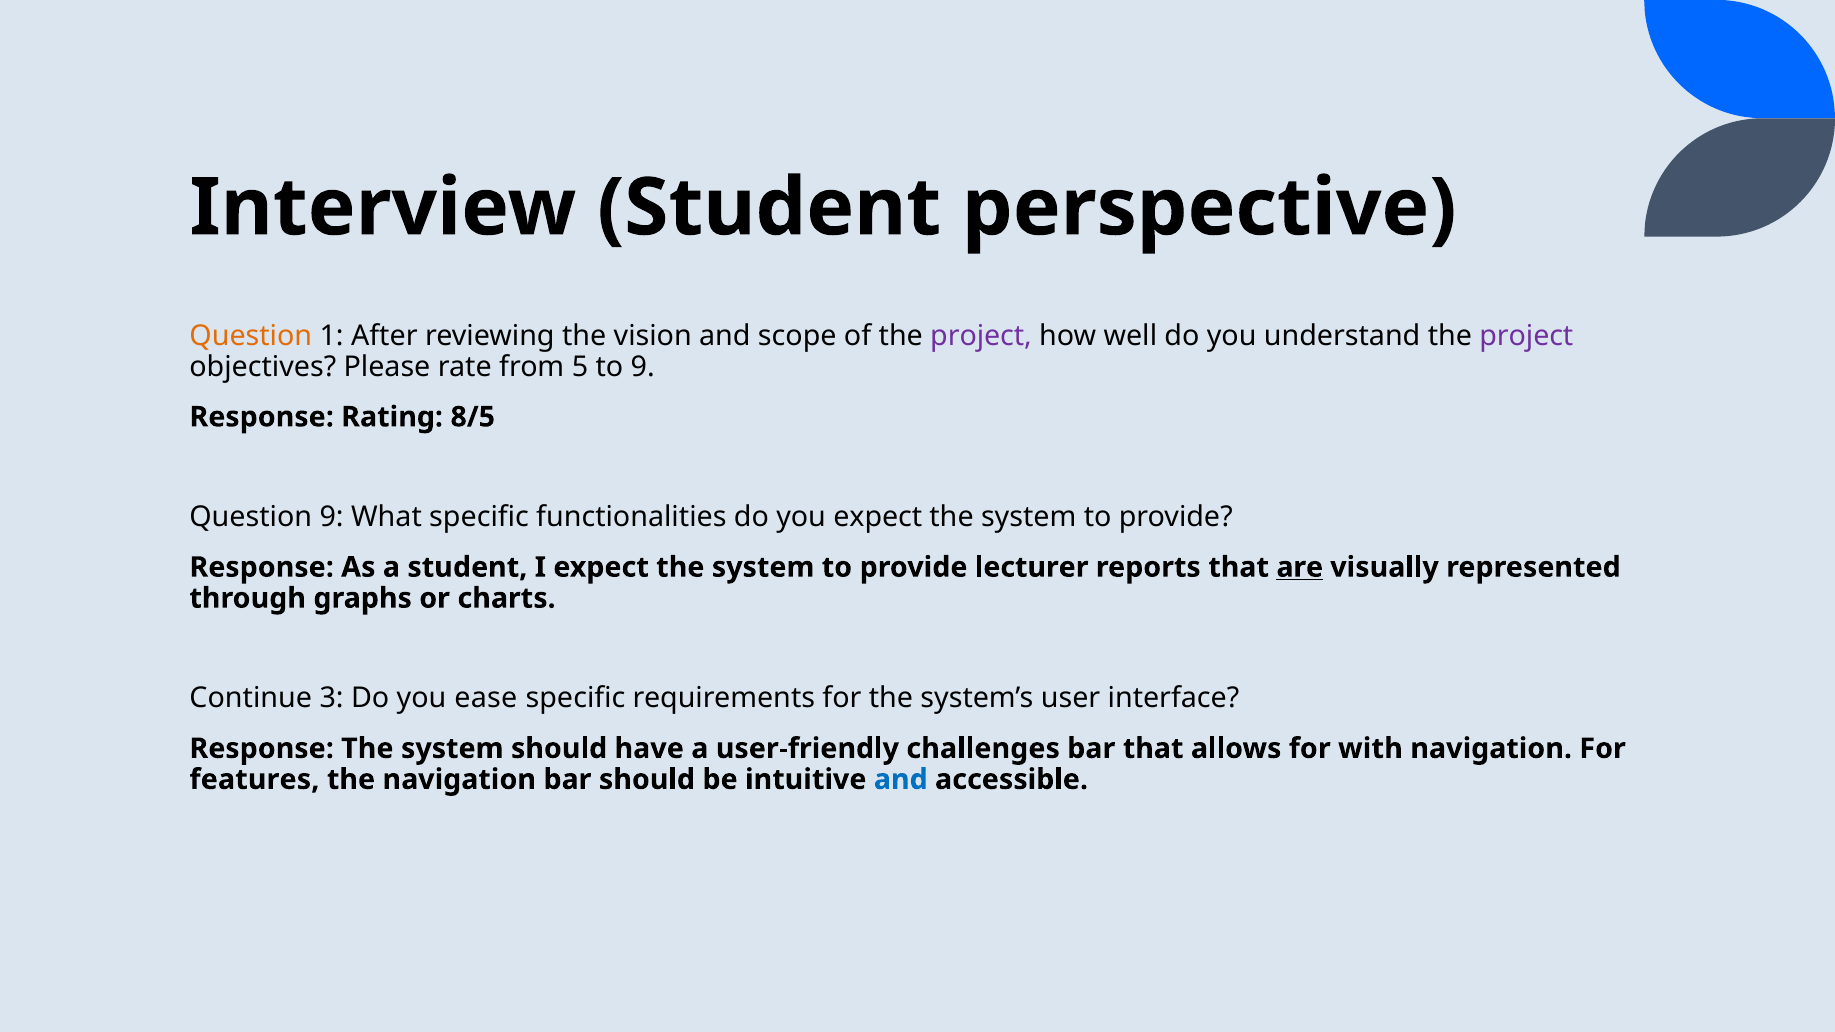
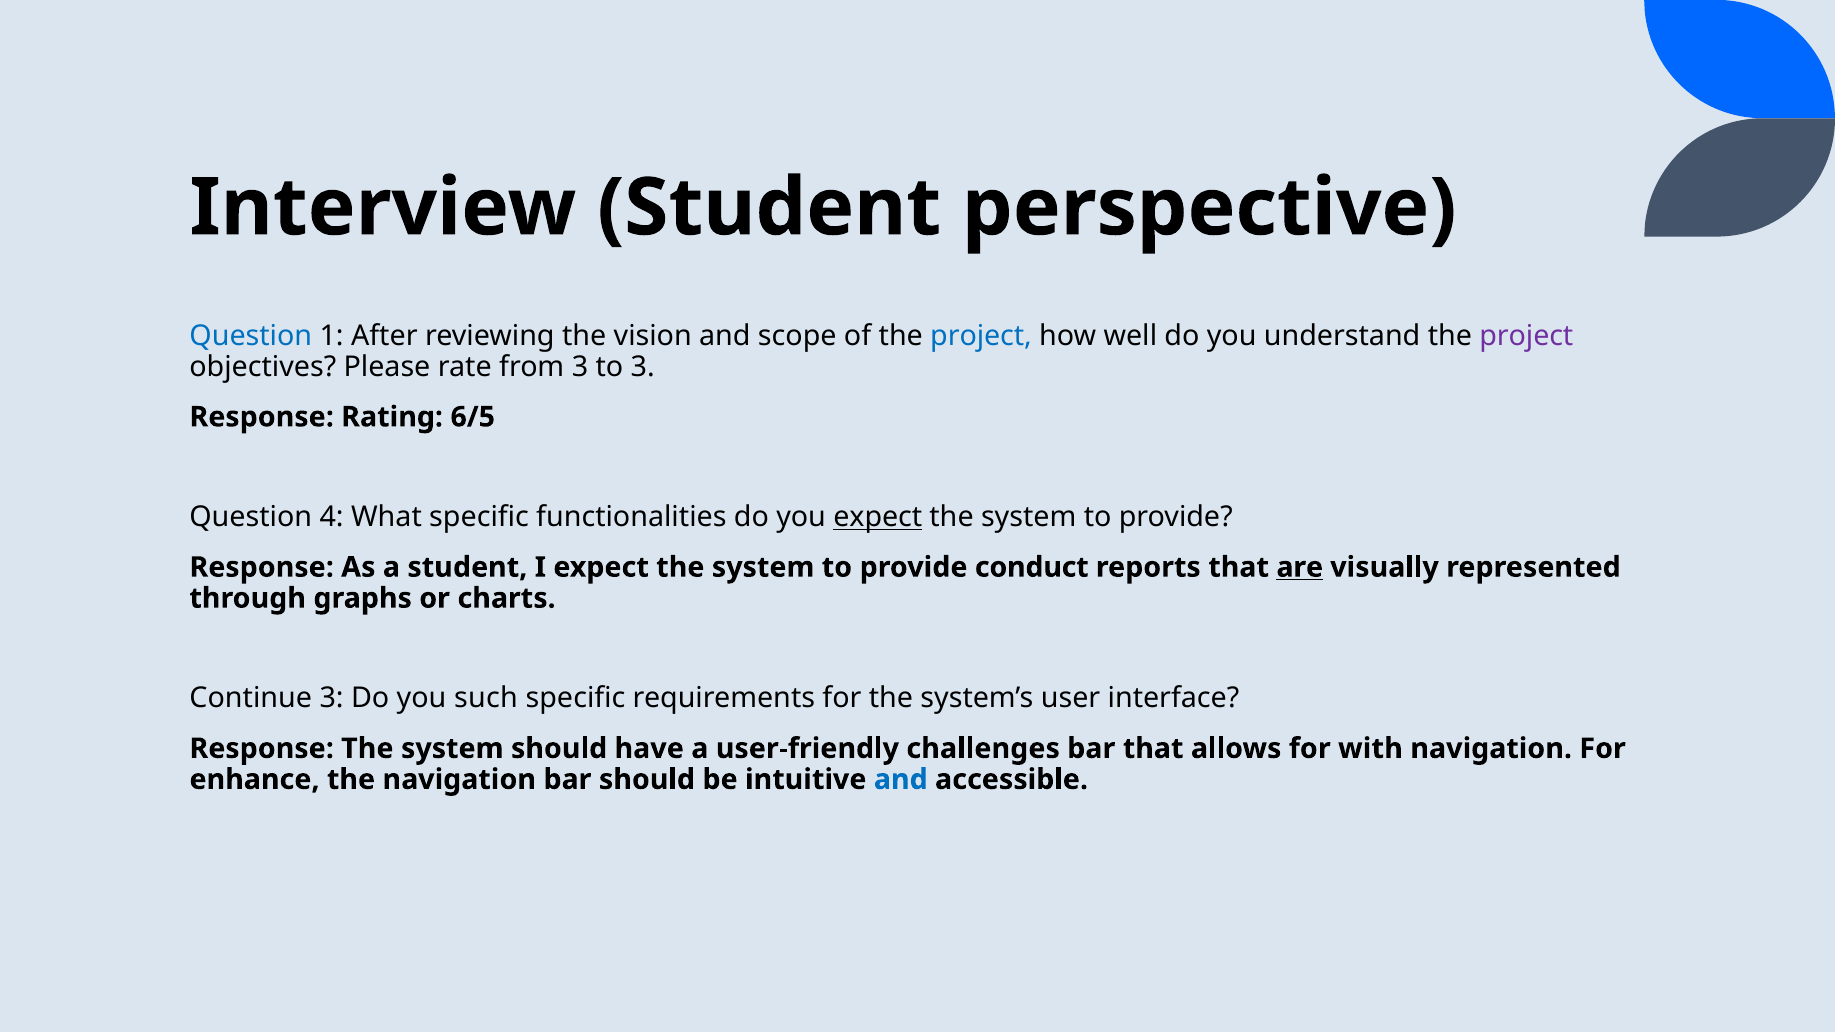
Question colour: orange -> blue (251, 336)
project colour: purple -> blue (981, 336)
from 5: 5 -> 3 (580, 367)
to 9: 9 -> 3 (643, 367)
8/5: 8/5 -> 6/5 (473, 417)
Question 9: 9 -> 4 (332, 517)
expect underline: none -> present (878, 517)
lecturer: lecturer -> conduct (1032, 567)
ease: ease -> such (486, 699)
features: features -> enhance (255, 780)
